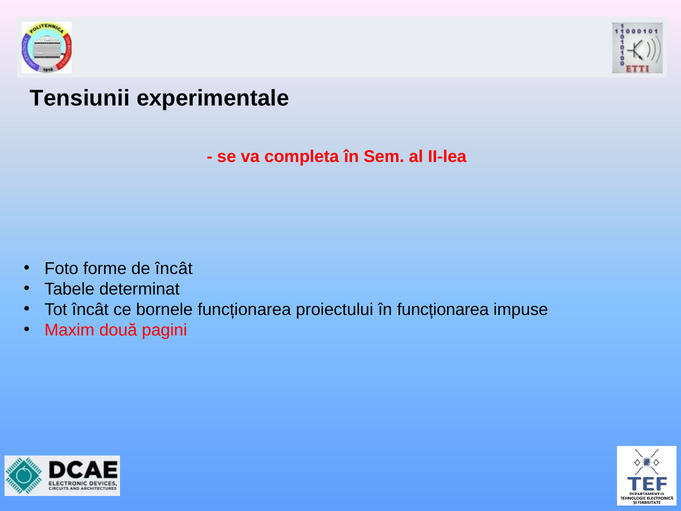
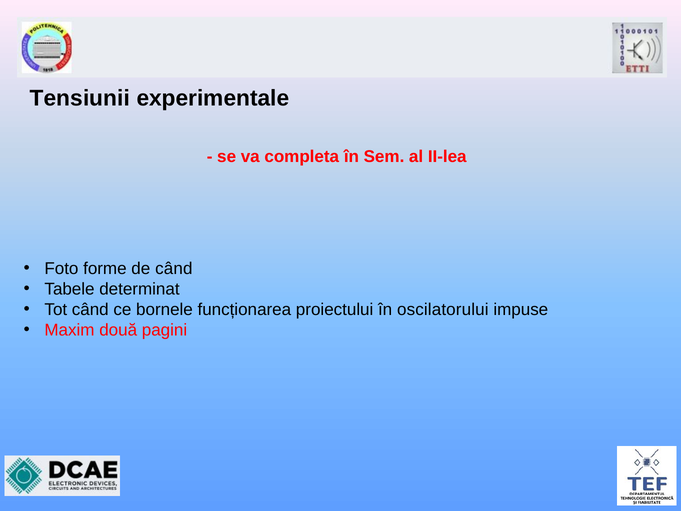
de încât: încât -> când (174, 268)
Tot încât: încât -> când (90, 309)
în funcționarea: funcționarea -> oscilatorului (443, 309)
